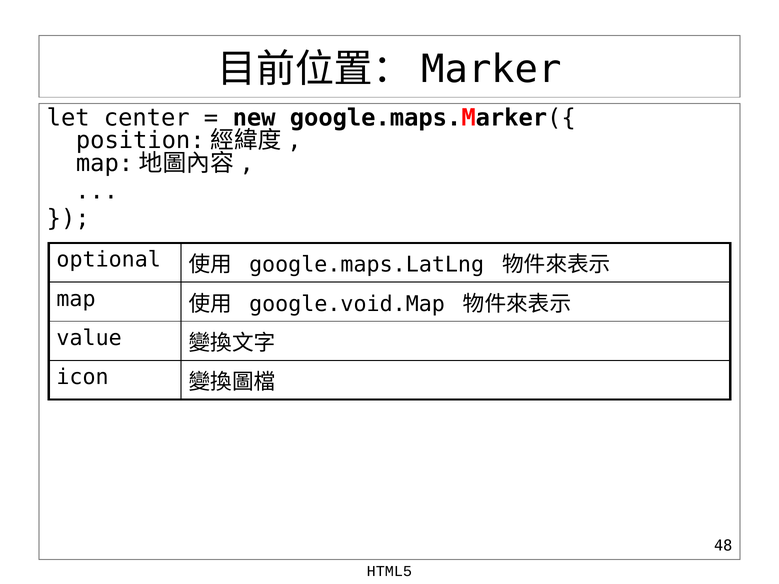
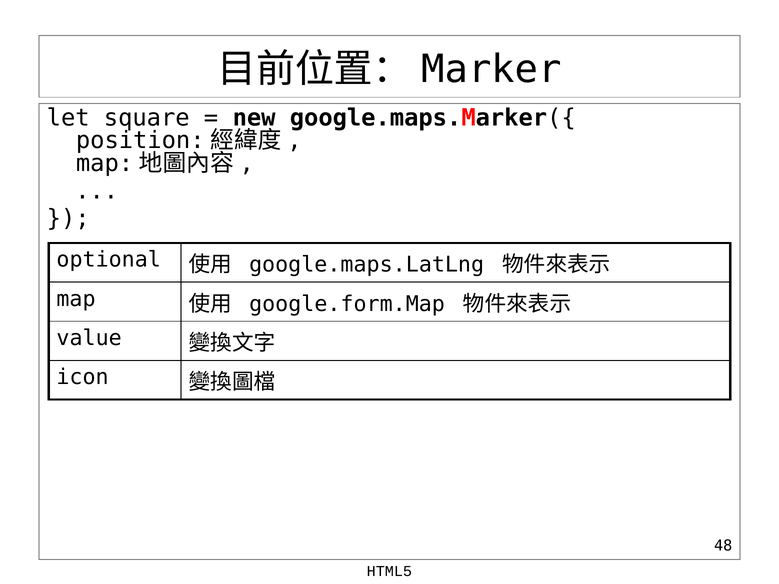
center: center -> square (147, 118)
google.void.Map: google.void.Map -> google.form.Map (347, 304)
